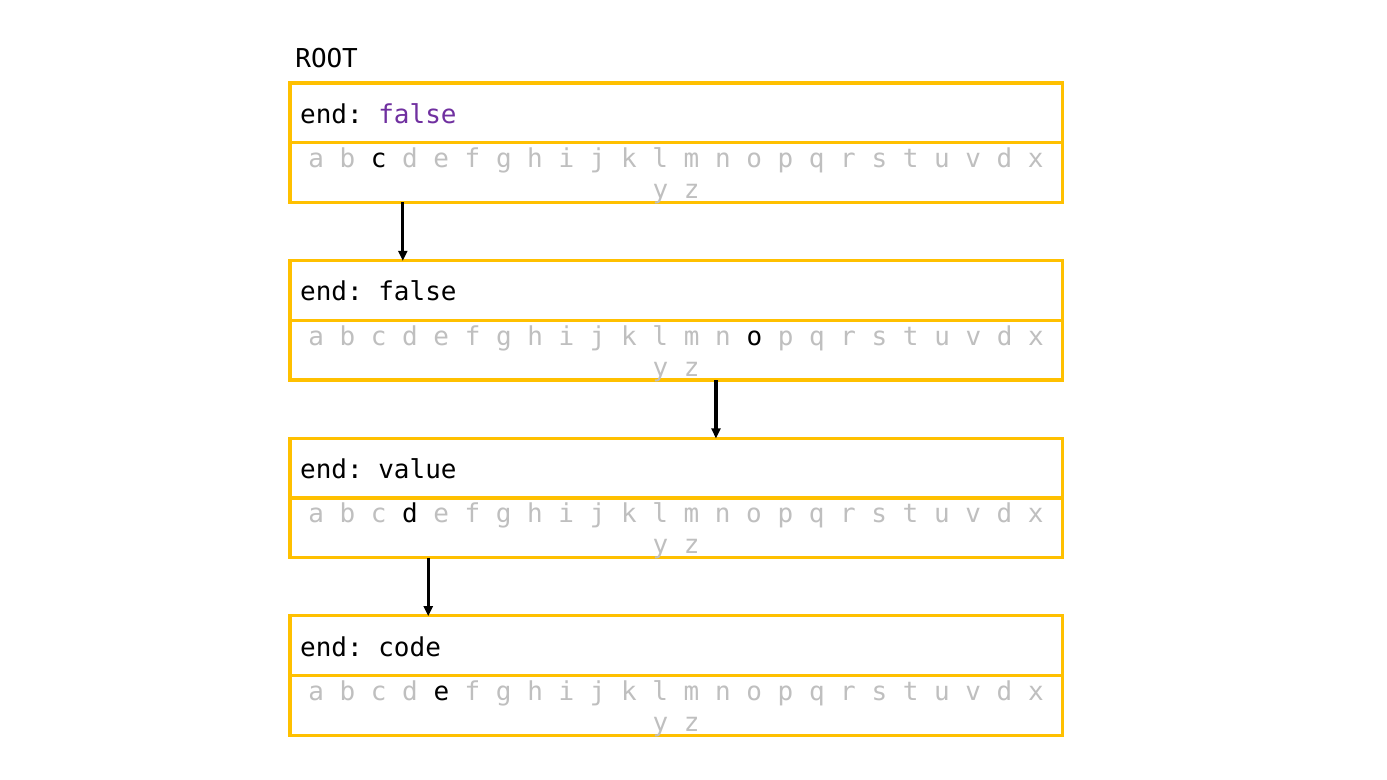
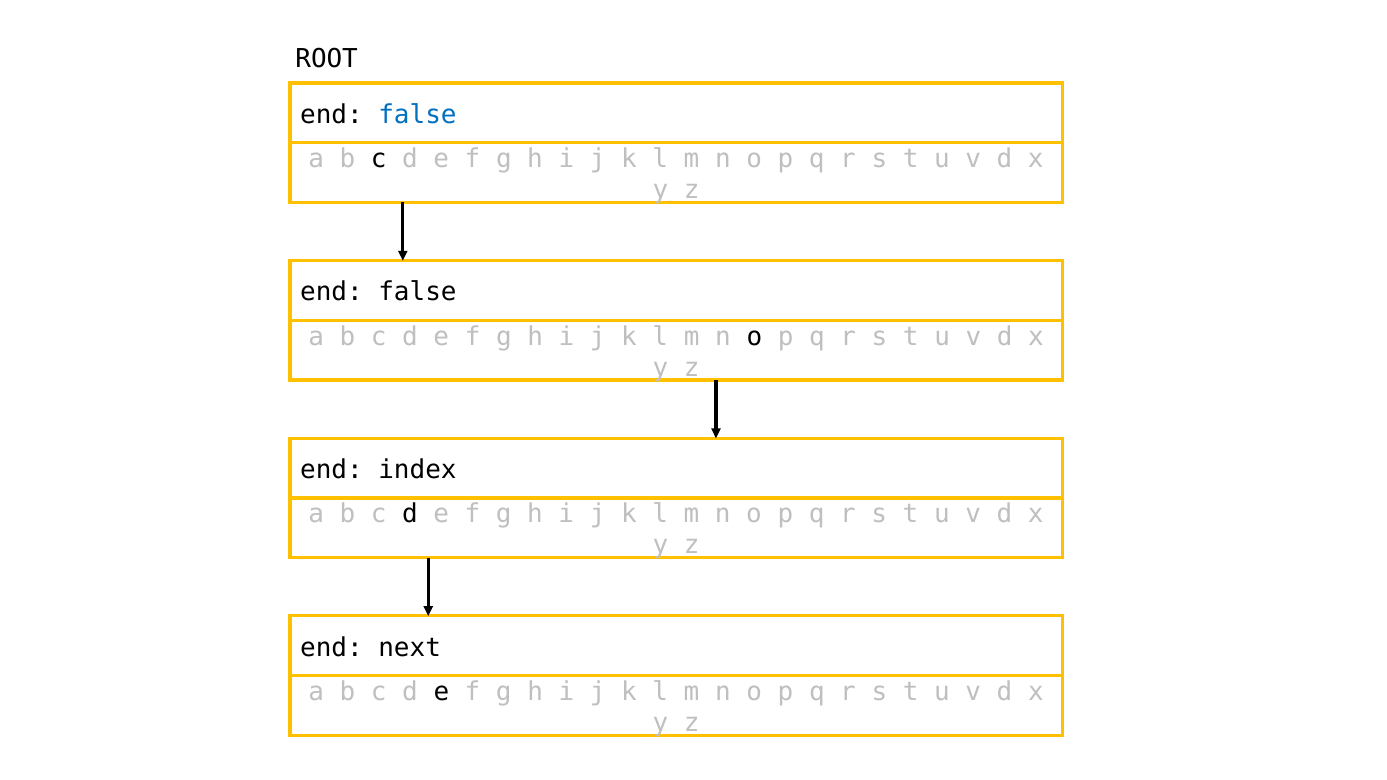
false colour: purple -> blue (417, 115)
value: value -> index (417, 470)
code: code -> next (410, 648)
